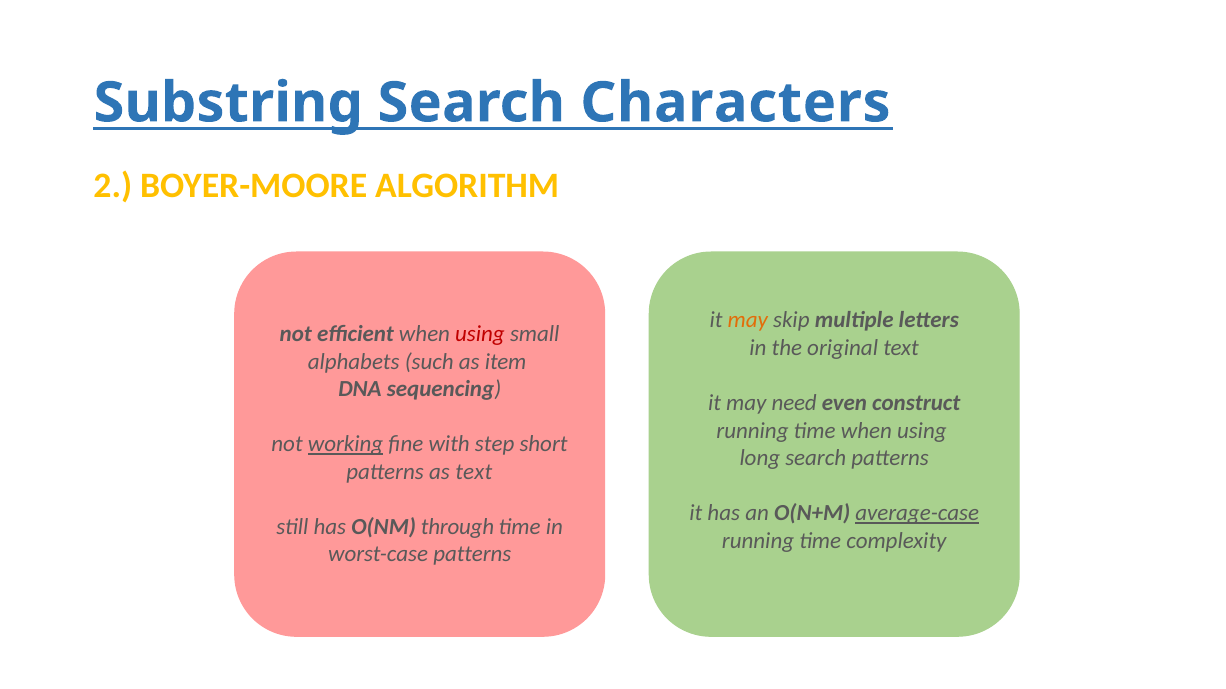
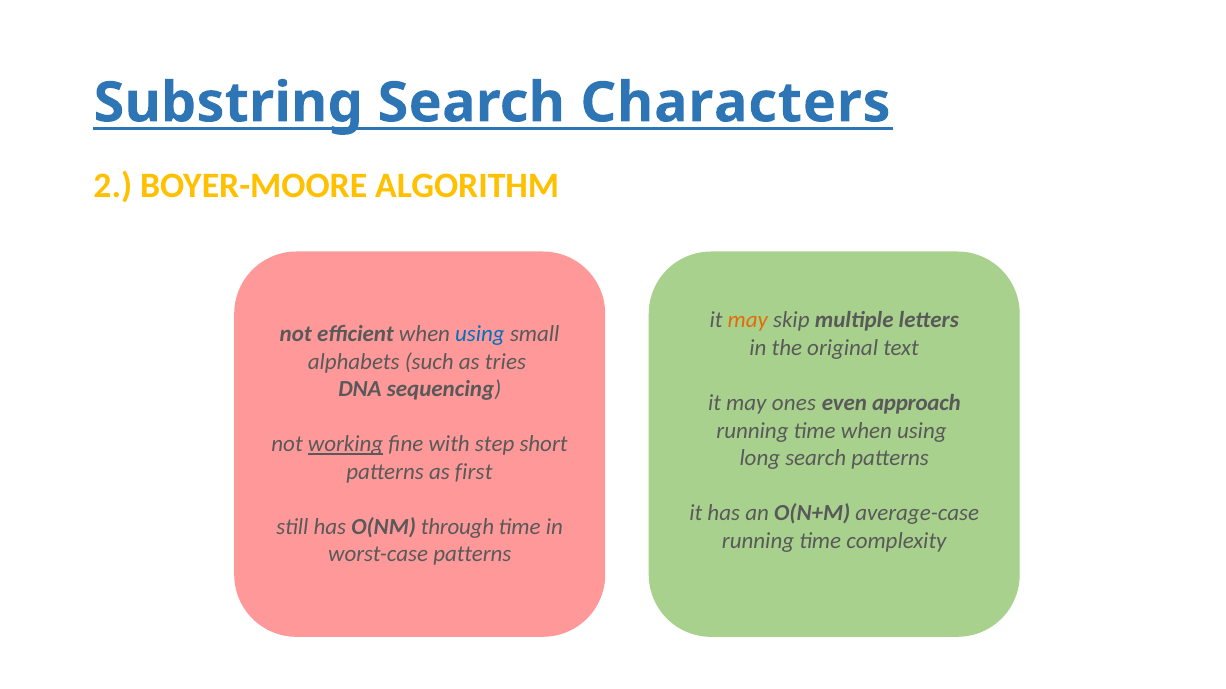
using colour: red -> blue (480, 334)
item: item -> tries (506, 362)
need: need -> ones (794, 403)
construct: construct -> approach (916, 403)
as text: text -> first (474, 472)
average-case underline: present -> none (917, 514)
